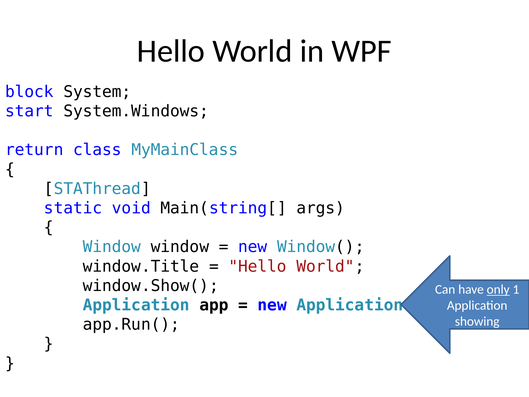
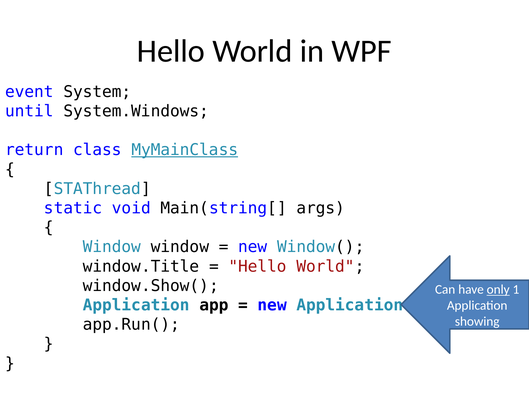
block: block -> event (29, 92)
start: start -> until (29, 111)
MyMainClass underline: none -> present (185, 150)
